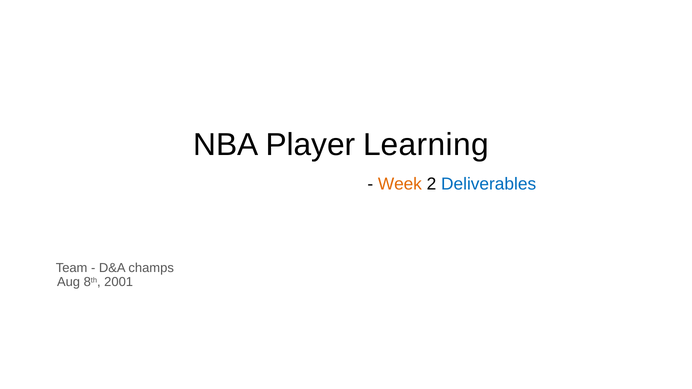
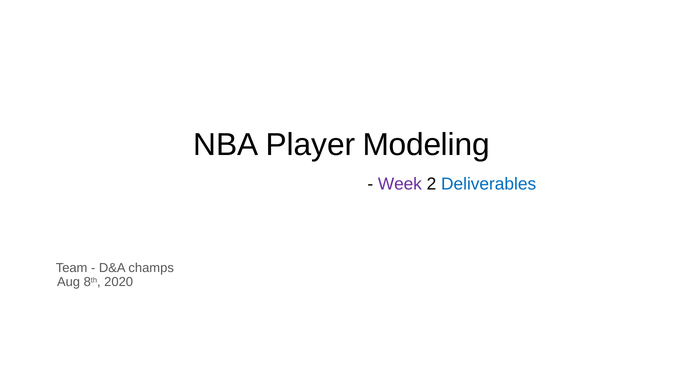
Learning: Learning -> Modeling (426, 145)
Week colour: orange -> purple (400, 184)
2001: 2001 -> 2020 (119, 282)
